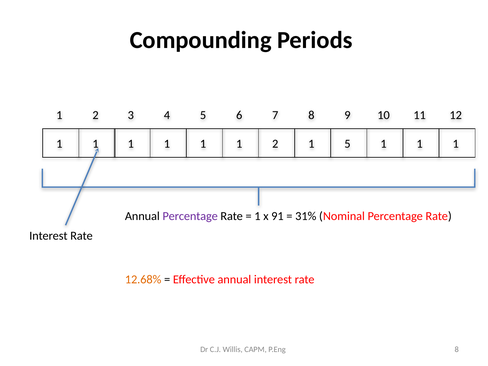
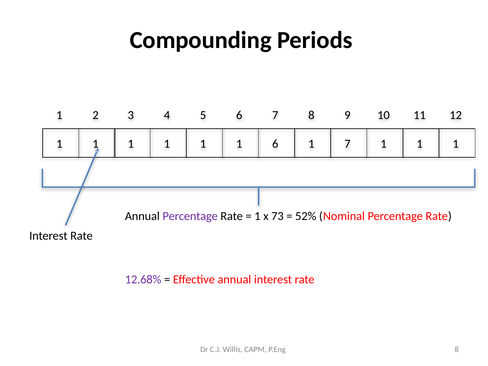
1 2: 2 -> 6 (275, 144)
1 5: 5 -> 7 (347, 144)
91: 91 -> 73 (277, 216)
31%: 31% -> 52% (306, 216)
12.68% colour: orange -> purple (143, 280)
